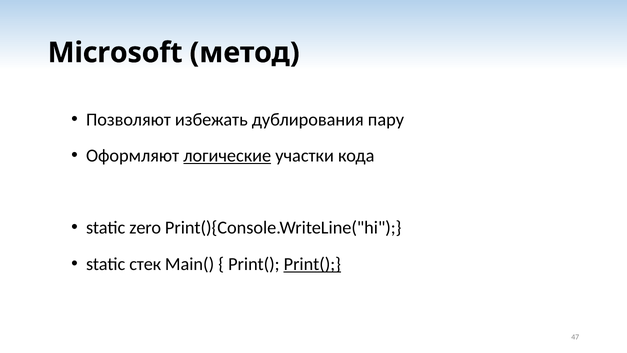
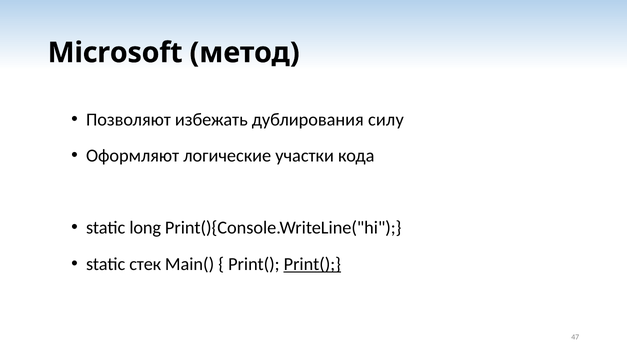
пару: пару -> силу (386, 119)
логические underline: present -> none (227, 155)
zero: zero -> long (145, 228)
